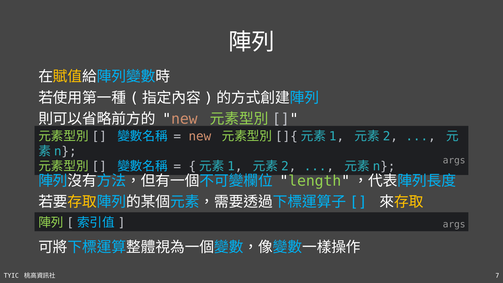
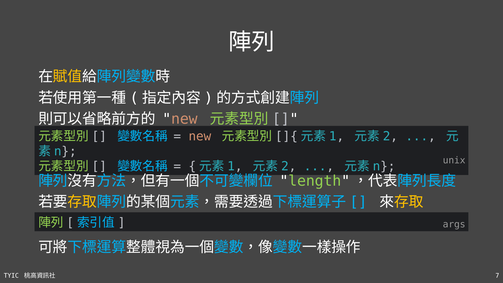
args: args -> unix (454, 160)
